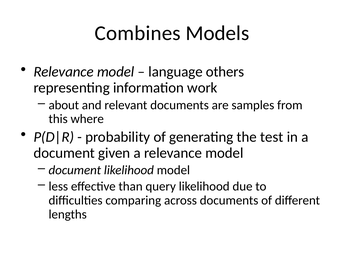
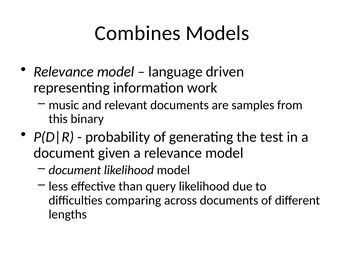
others: others -> driven (225, 72)
about: about -> music (64, 105)
where: where -> binary (87, 119)
